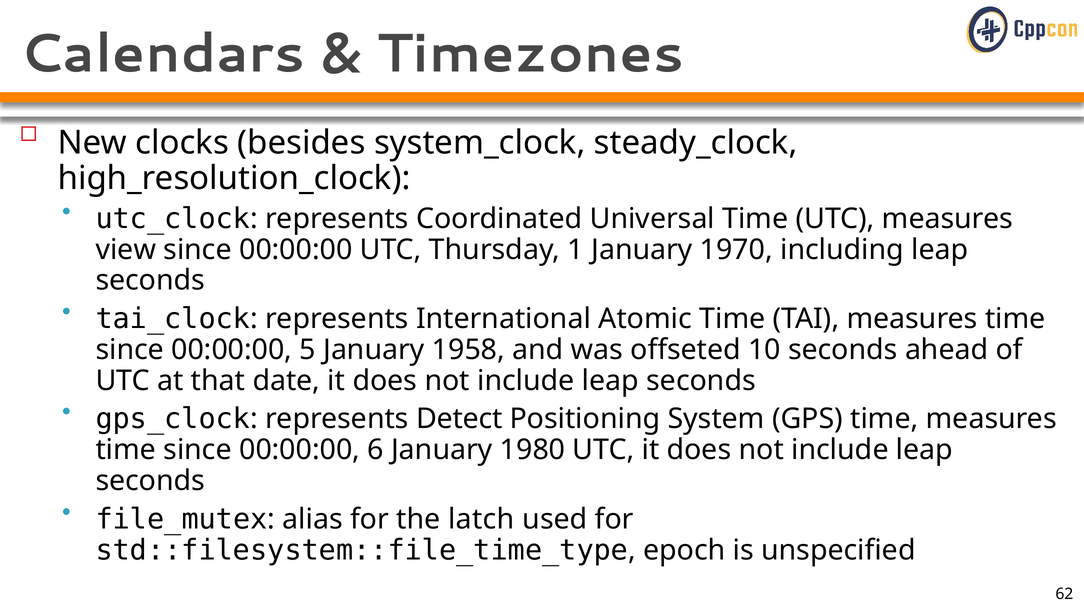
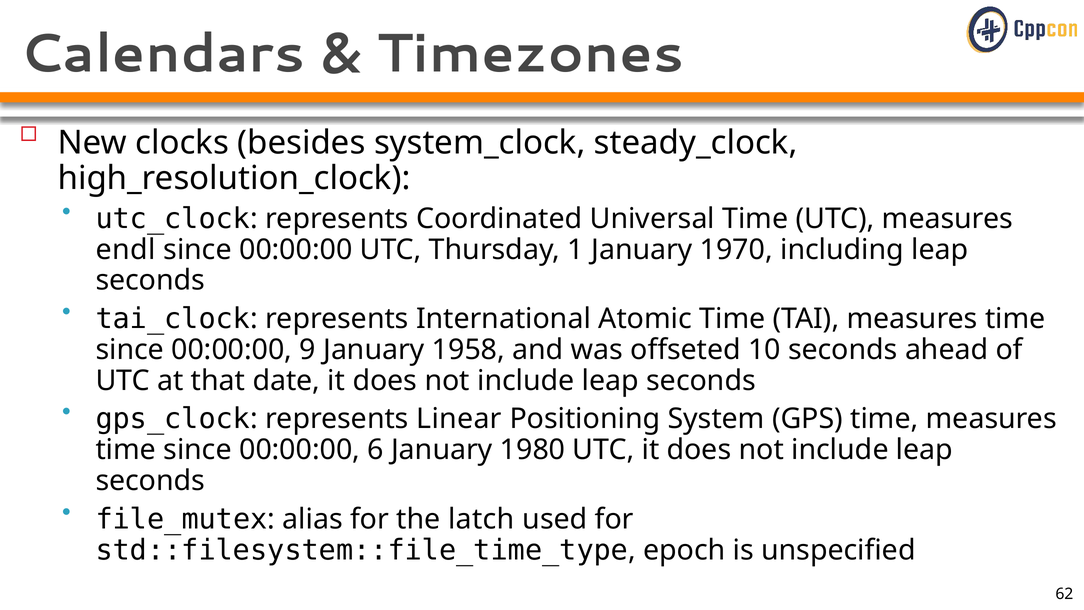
view: view -> endl (126, 250)
5: 5 -> 9 (308, 350)
Detect: Detect -> Linear (459, 419)
